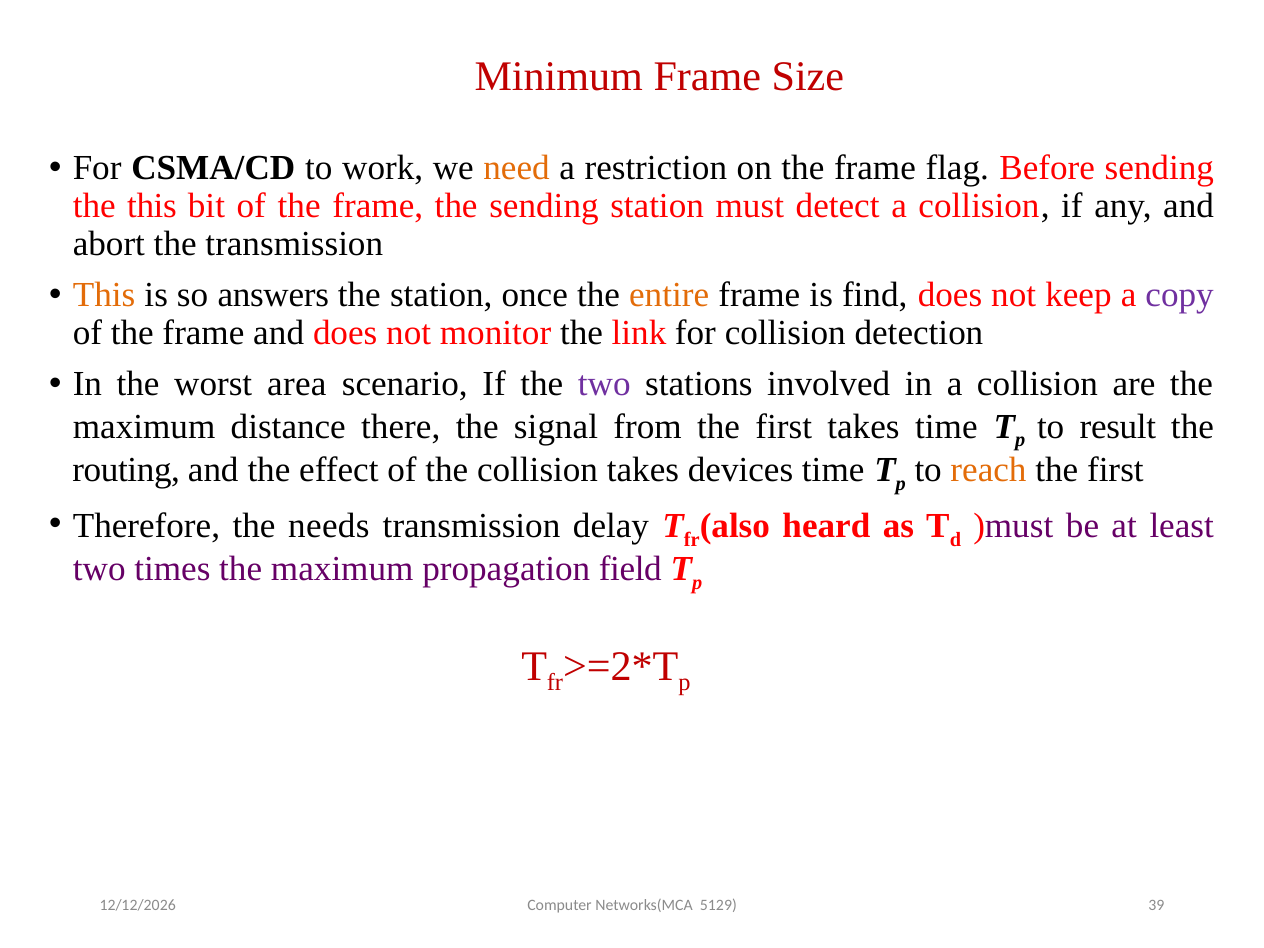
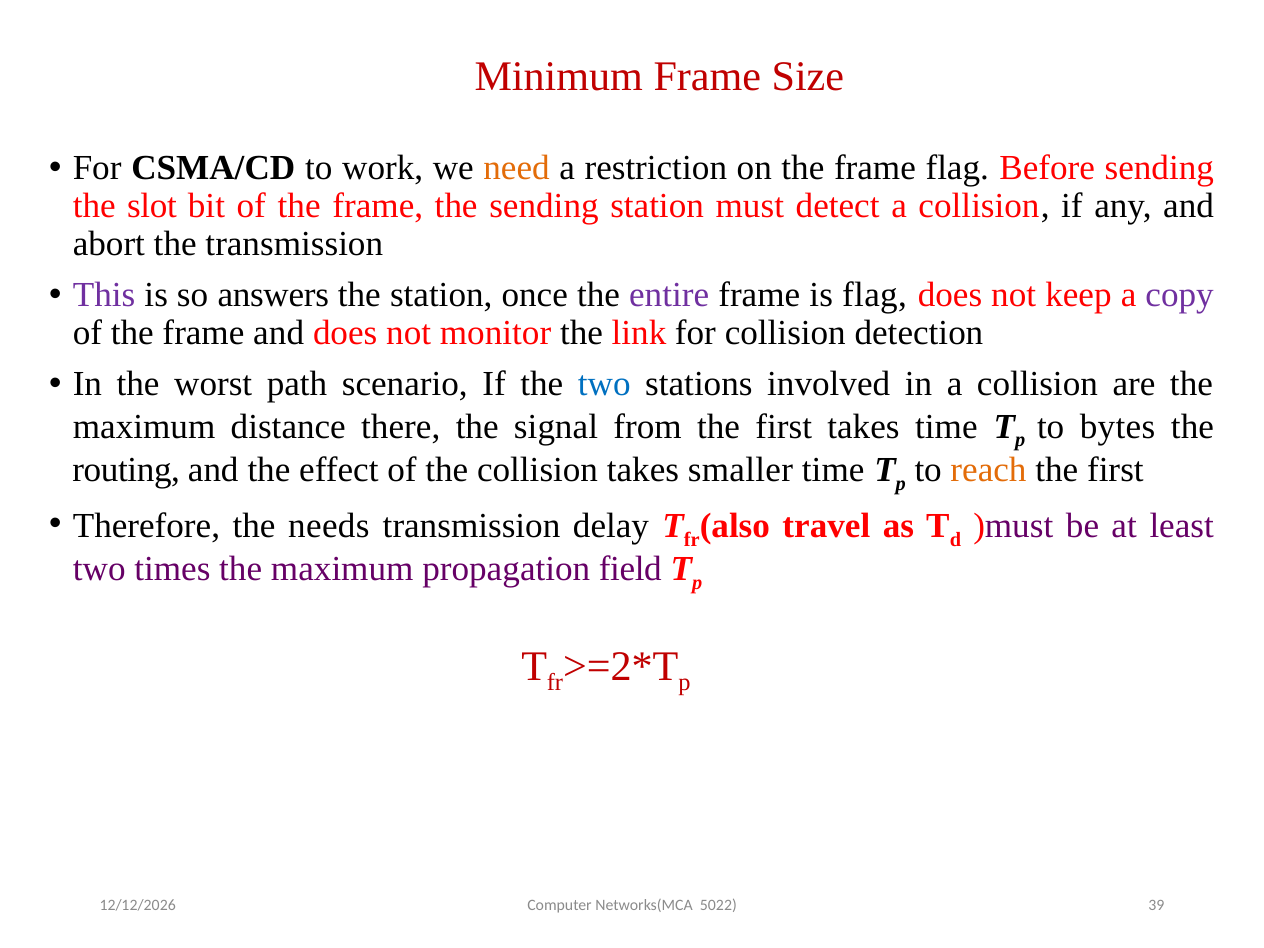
the this: this -> slot (152, 206)
This colour: orange -> purple (104, 295)
entire colour: orange -> purple (669, 295)
is find: find -> flag (875, 295)
area: area -> path (297, 384)
two colour: purple -> blue (604, 384)
result: result -> bytes (1118, 426)
devices: devices -> smaller (740, 470)
heard: heard -> travel (826, 526)
5129: 5129 -> 5022 (718, 905)
